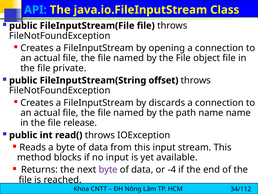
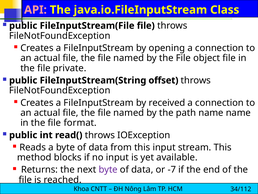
API colour: light blue -> pink (35, 10)
discards: discards -> received (167, 102)
release: release -> format (80, 123)
-4: -4 -> -7 (172, 169)
